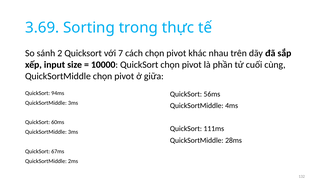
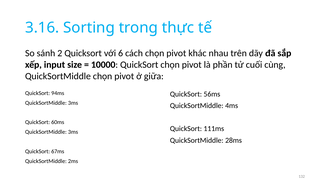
3.69: 3.69 -> 3.16 (42, 28)
7: 7 -> 6 (121, 53)
